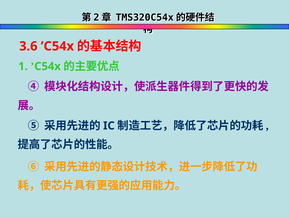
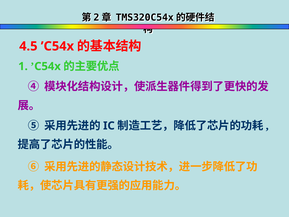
3.6: 3.6 -> 4.5 (28, 46)
